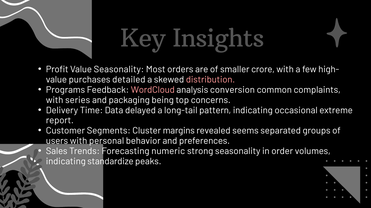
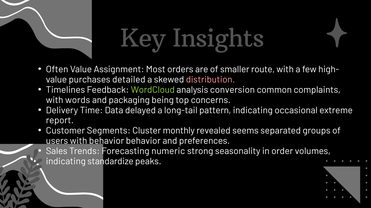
Profit: Profit -> Often (57, 69)
Value Seasonality: Seasonality -> Assignment (119, 69)
crore: crore -> route (263, 69)
Programs: Programs -> Timelines (65, 90)
WordCloud colour: pink -> light green (153, 90)
series: series -> words (78, 100)
margins: margins -> monthly (179, 131)
with personal: personal -> behavior (107, 141)
